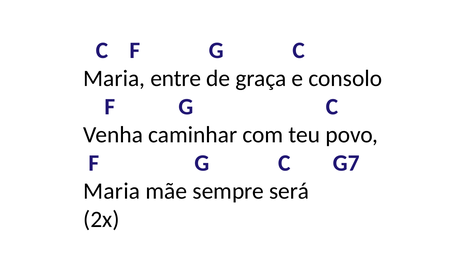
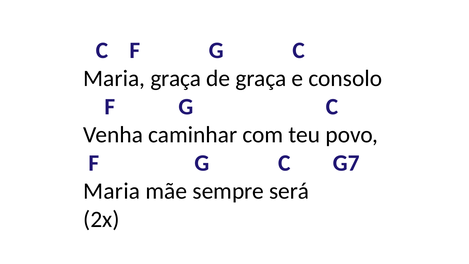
Maria entre: entre -> graça (176, 79)
